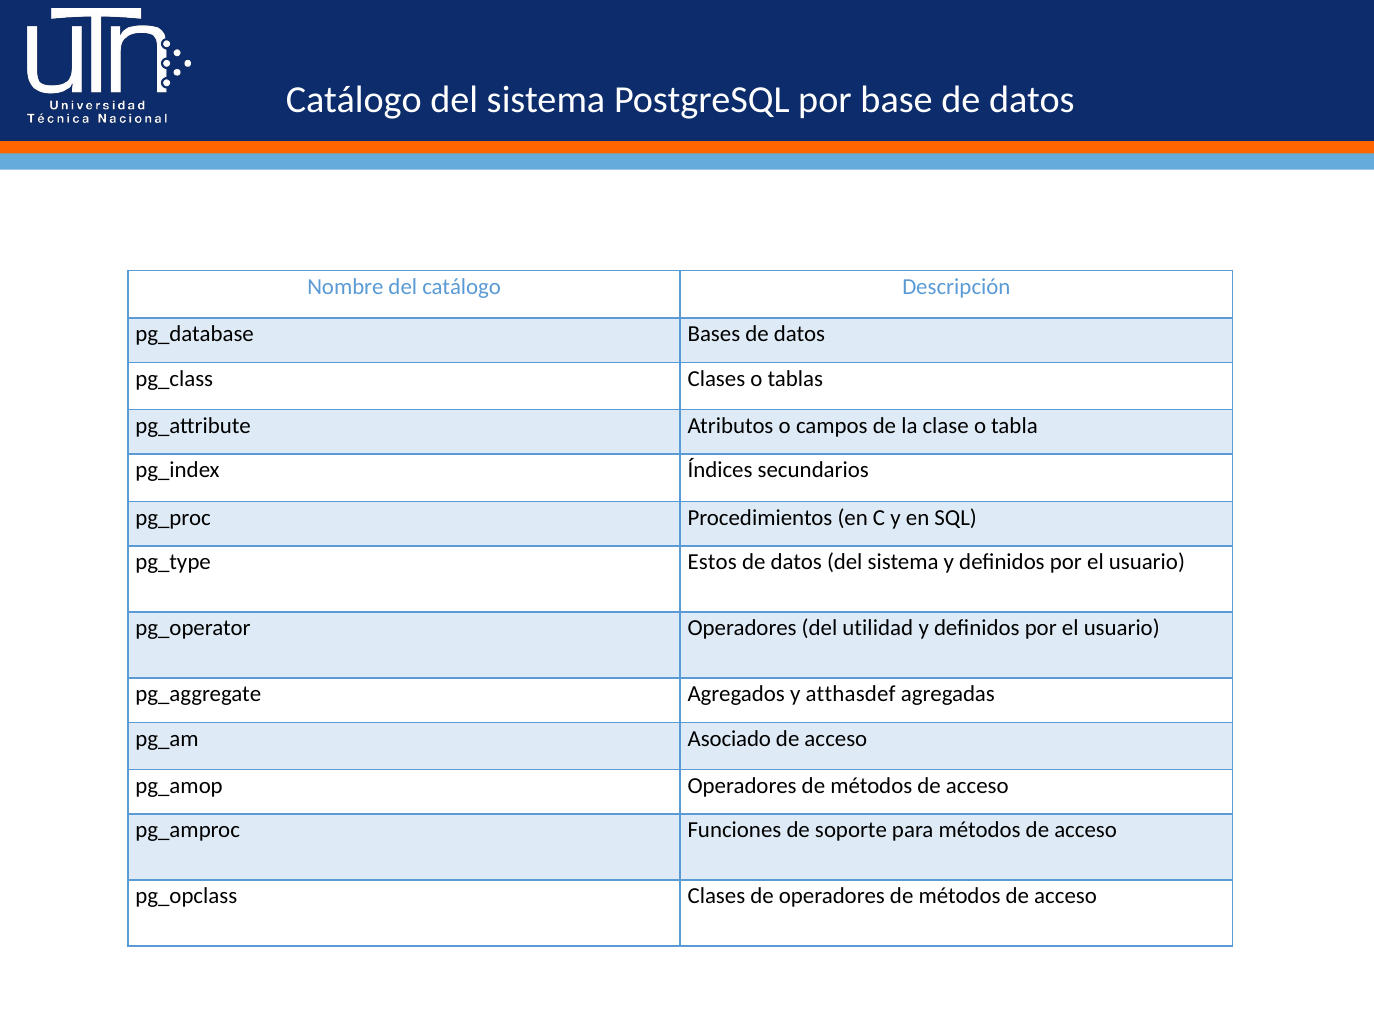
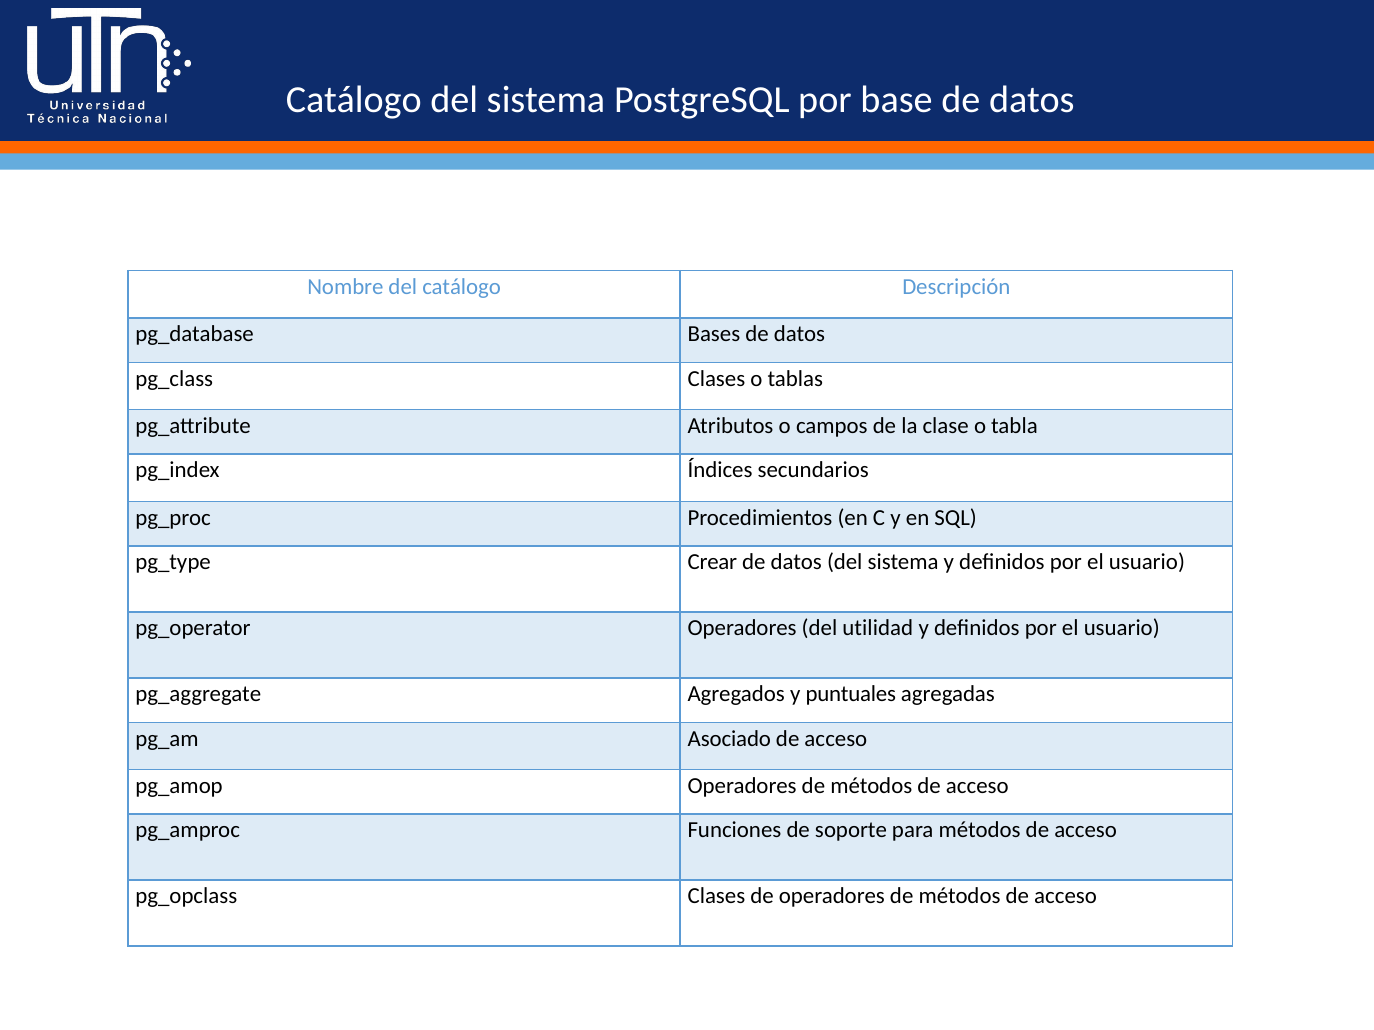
Estos: Estos -> Crear (712, 562)
atthasdef: atthasdef -> puntuales (851, 694)
